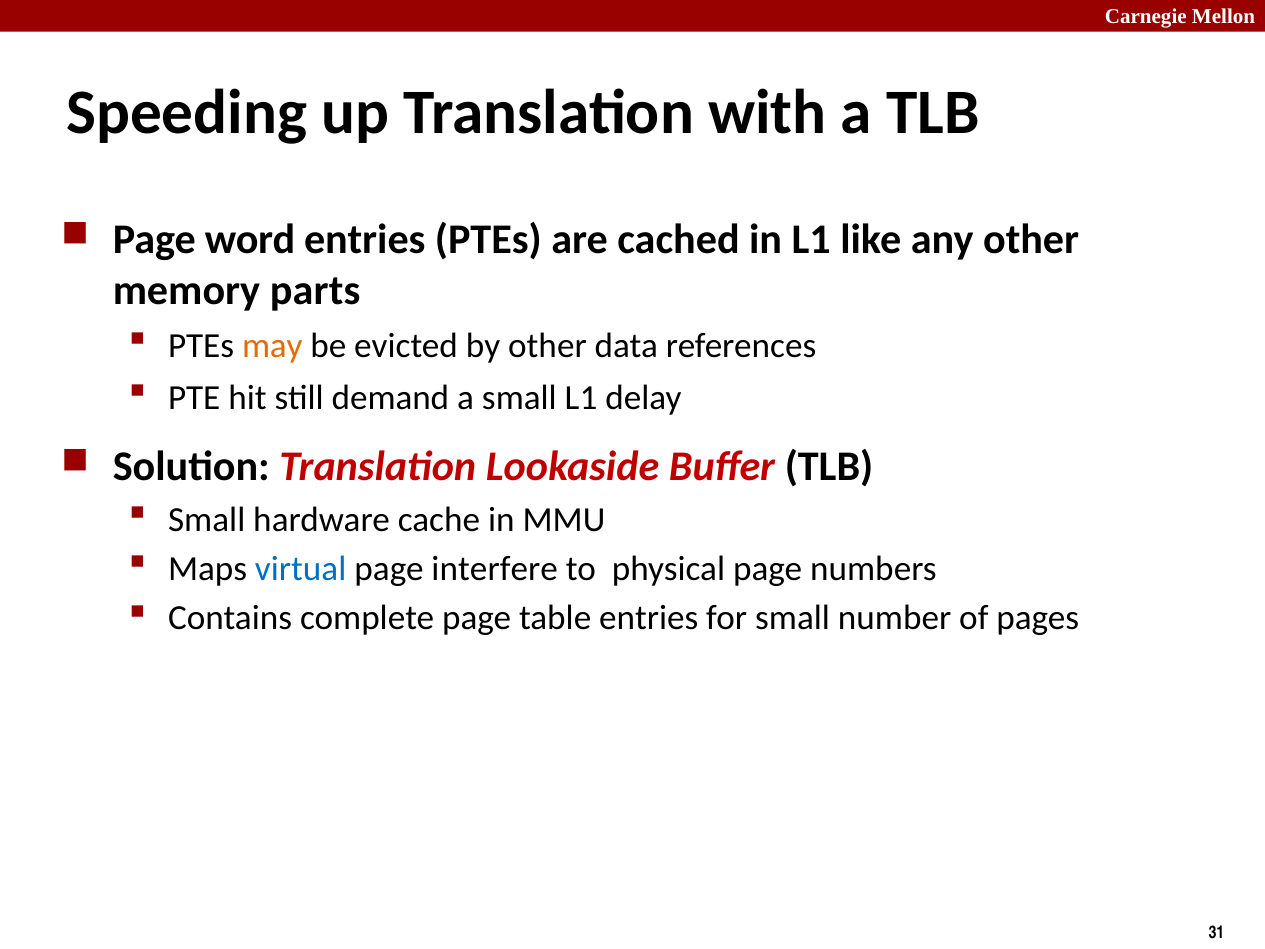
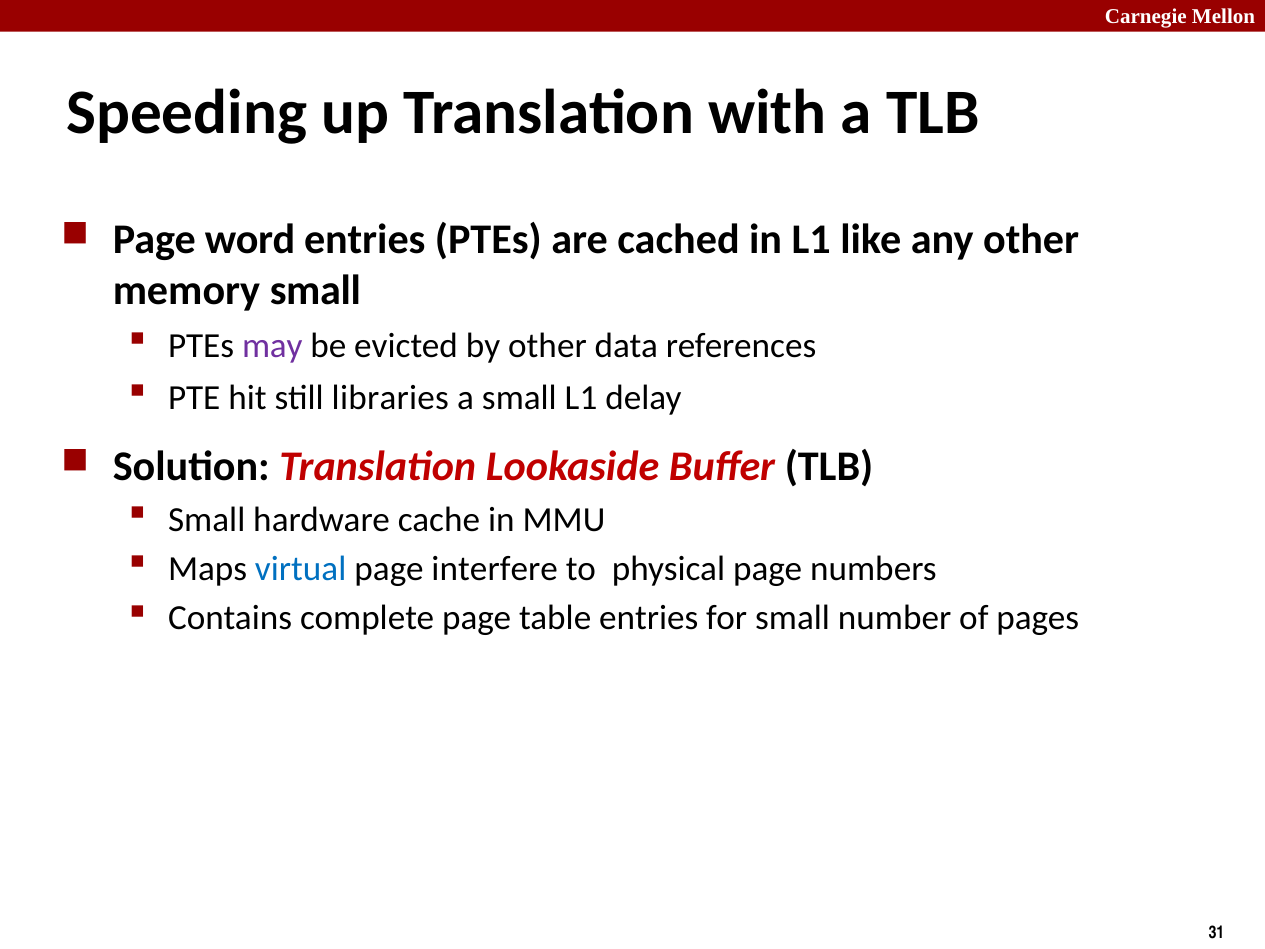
memory parts: parts -> small (315, 290)
may colour: orange -> purple (272, 346)
demand: demand -> libraries (390, 398)
